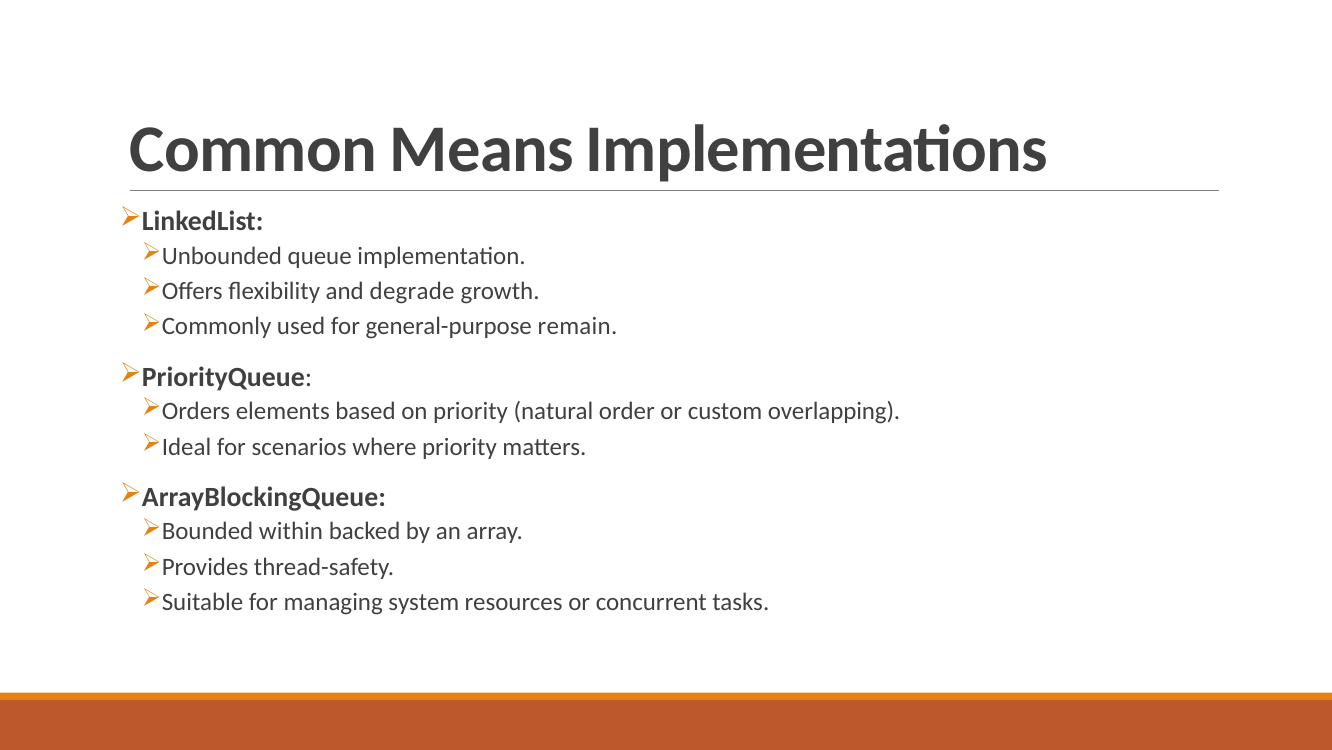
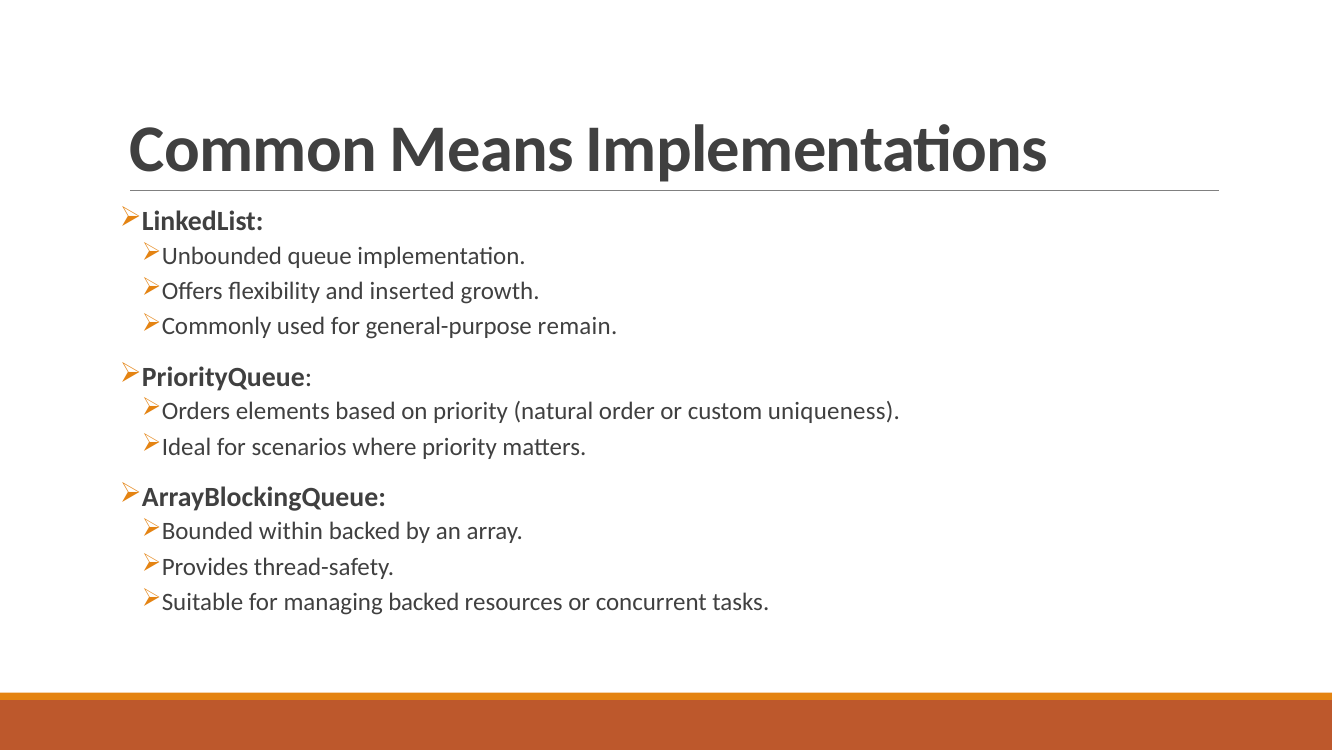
degrade: degrade -> inserted (412, 291)
overlapping: overlapping -> uniqueness (834, 411)
managing system: system -> backed (424, 602)
